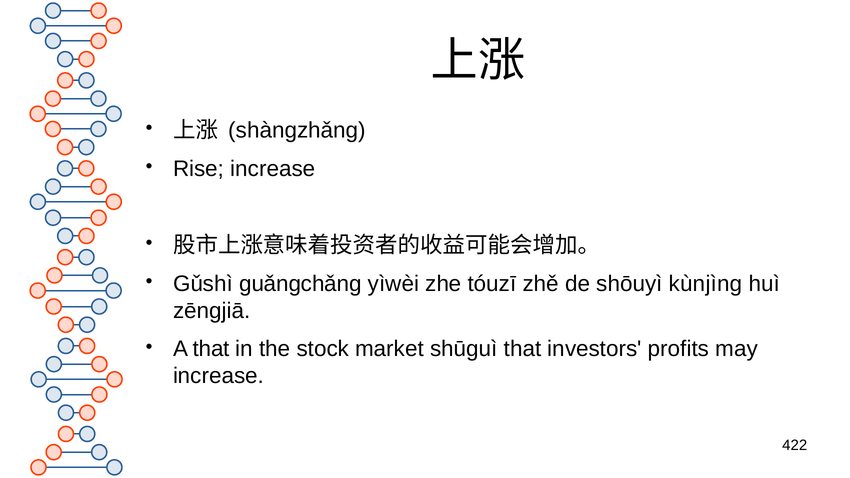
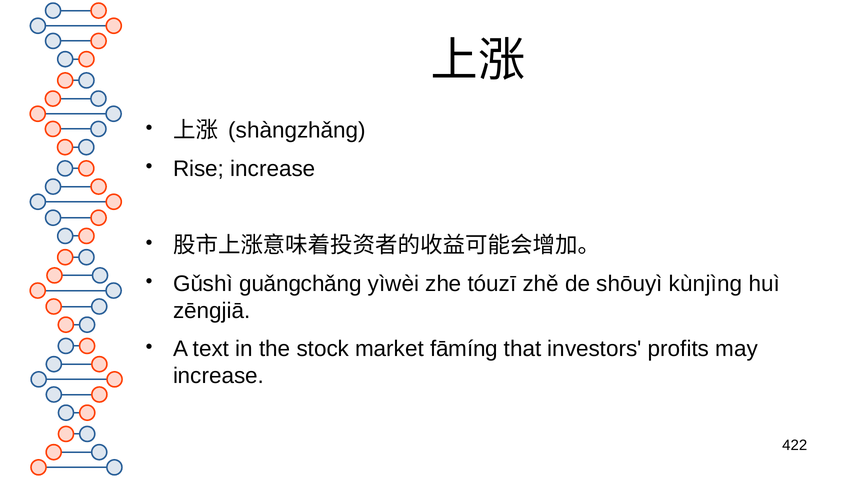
A that: that -> text (211, 349)
shūguì: shūguì -> fāmíng (464, 349)
